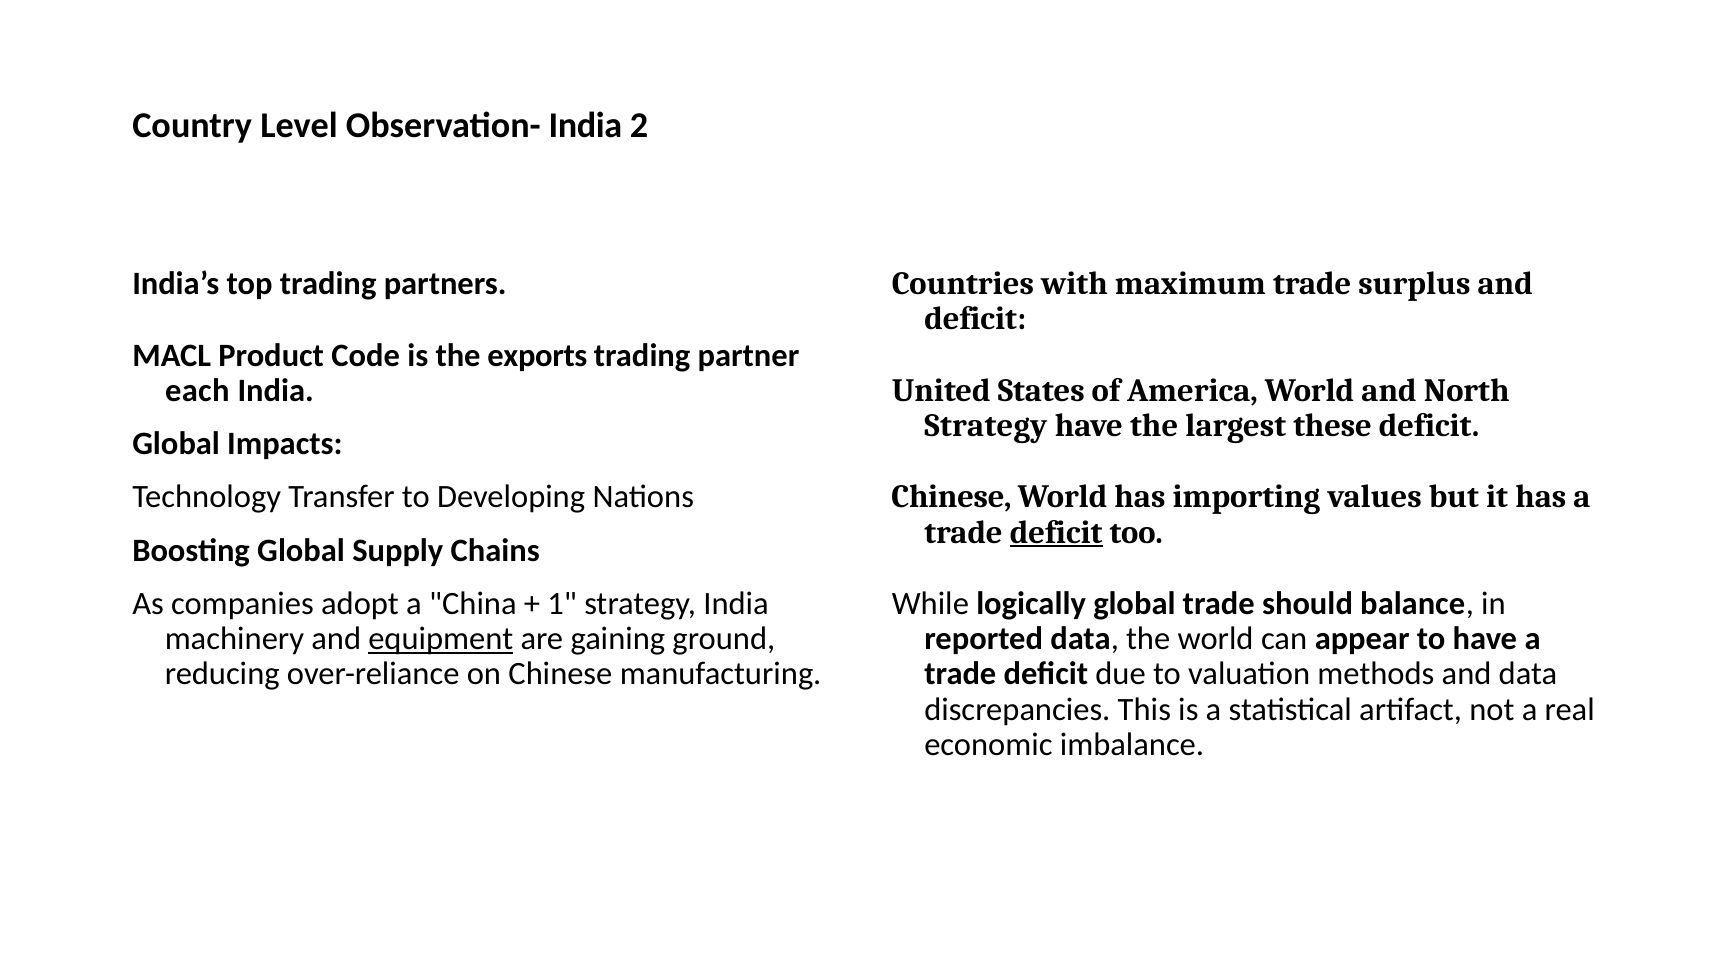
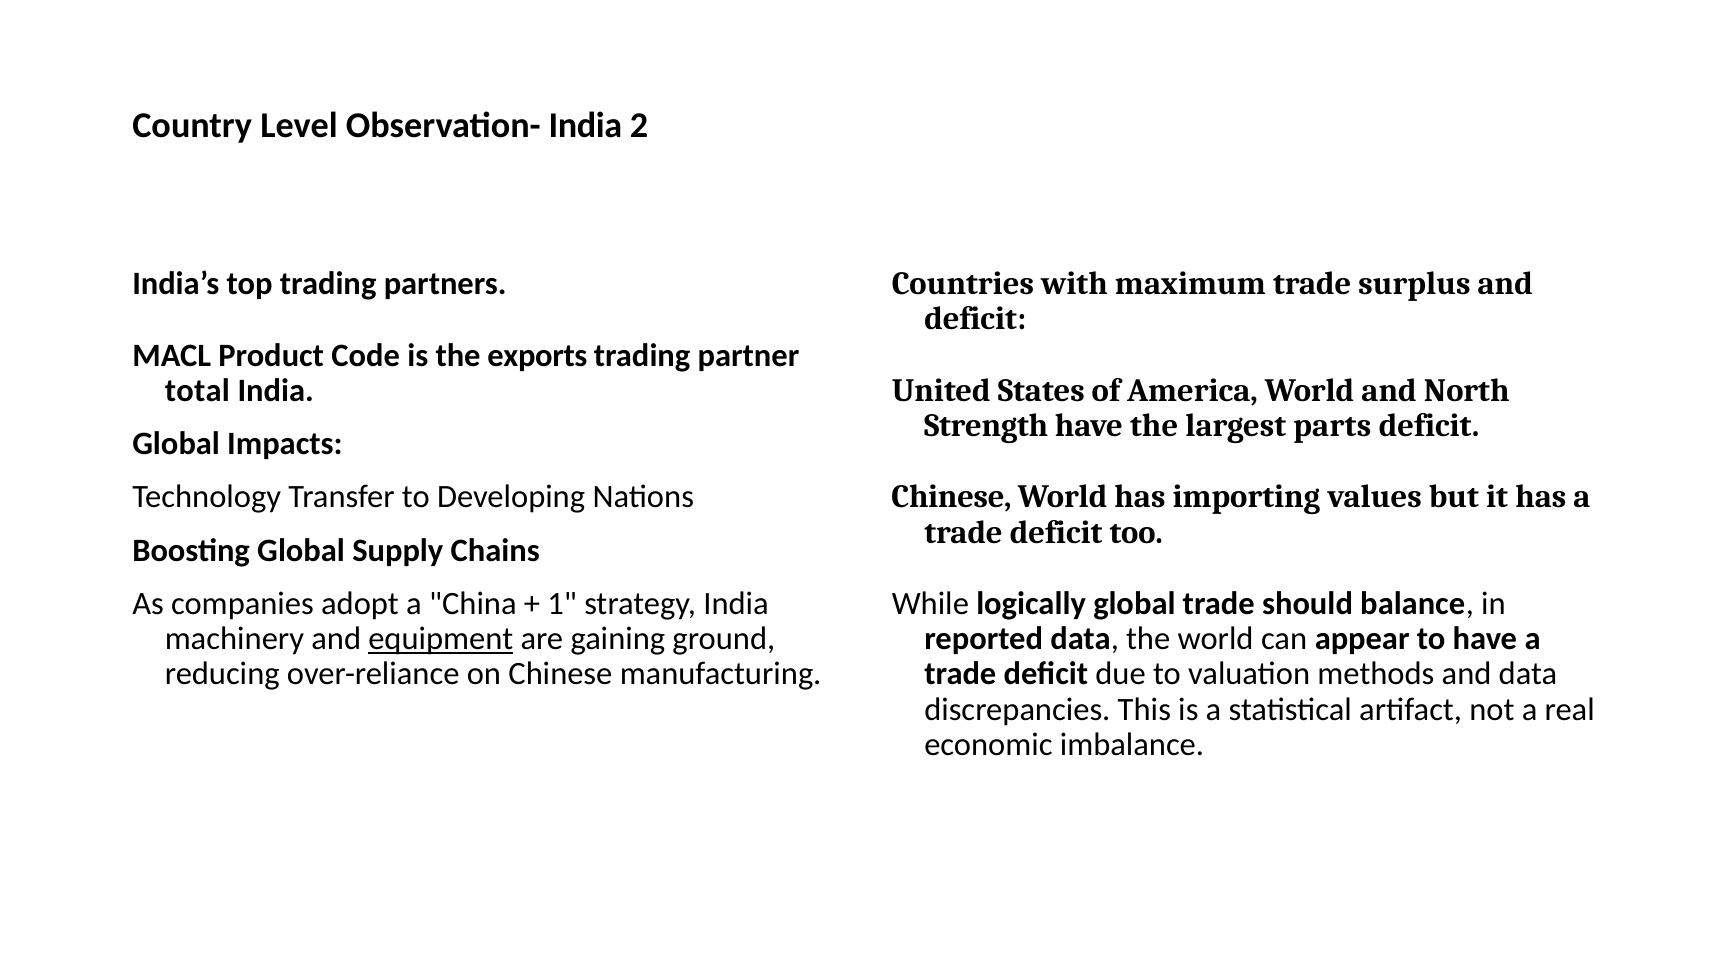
each: each -> total (197, 390)
Strategy: Strategy -> Strength (986, 426)
these: these -> parts (1332, 426)
deficit underline: present -> none (1056, 532)
